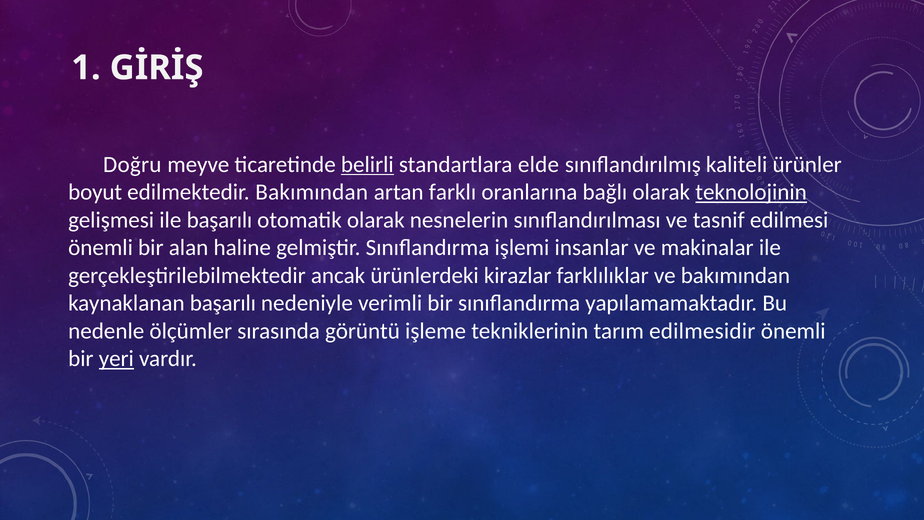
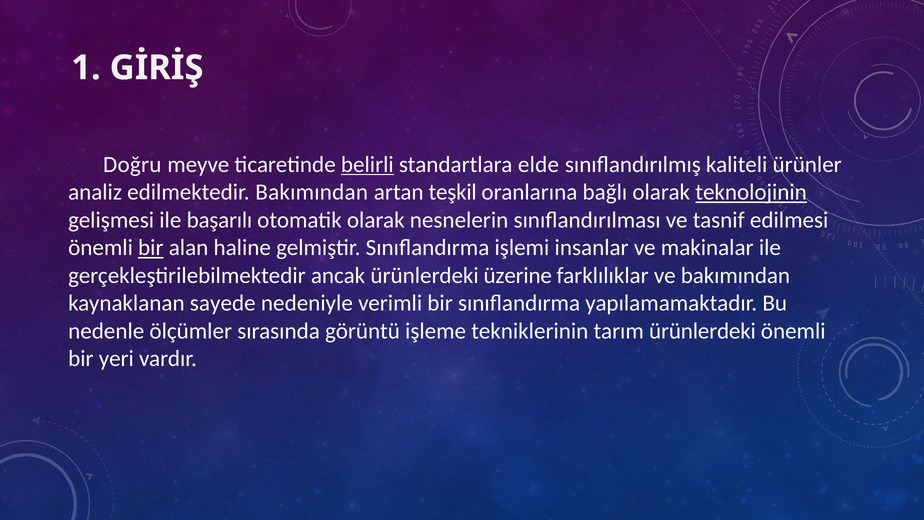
boyut: boyut -> analiz (95, 192)
farklı: farklı -> teşkil (453, 192)
bir underline: none -> present (151, 248)
kirazlar: kirazlar -> üzerine (518, 275)
kaynaklanan başarılı: başarılı -> sayede (223, 303)
tarım edilmesidir: edilmesidir -> ürünlerdeki (702, 331)
yeri underline: present -> none (116, 358)
